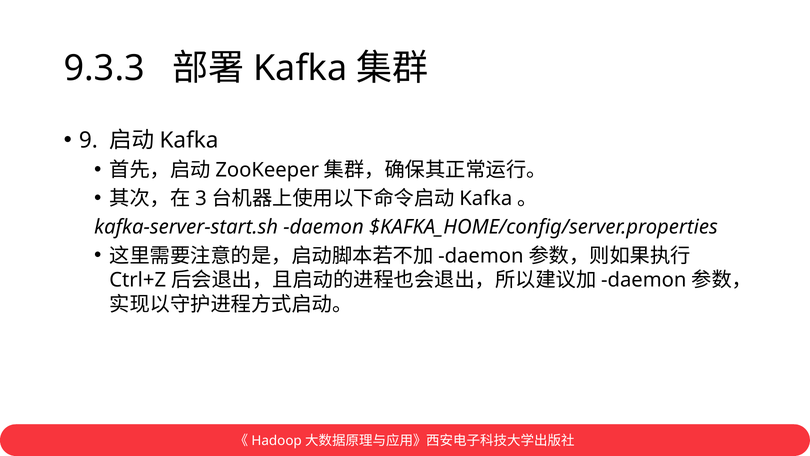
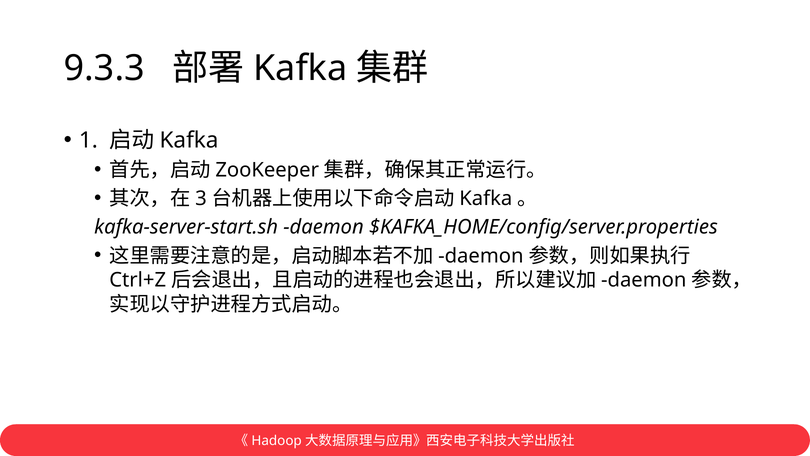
9: 9 -> 1 (88, 140)
